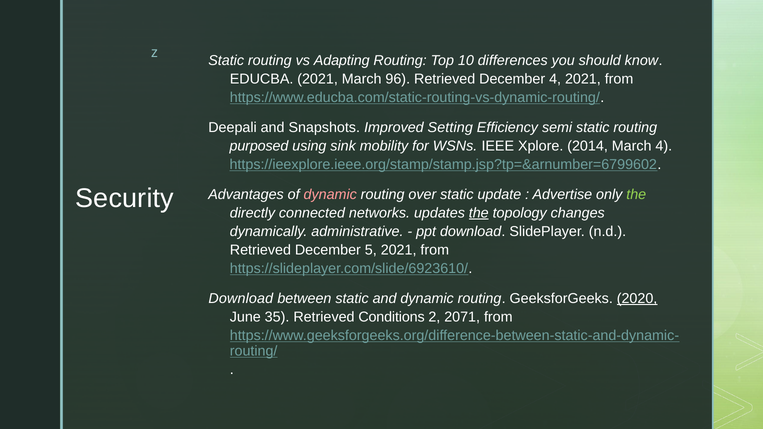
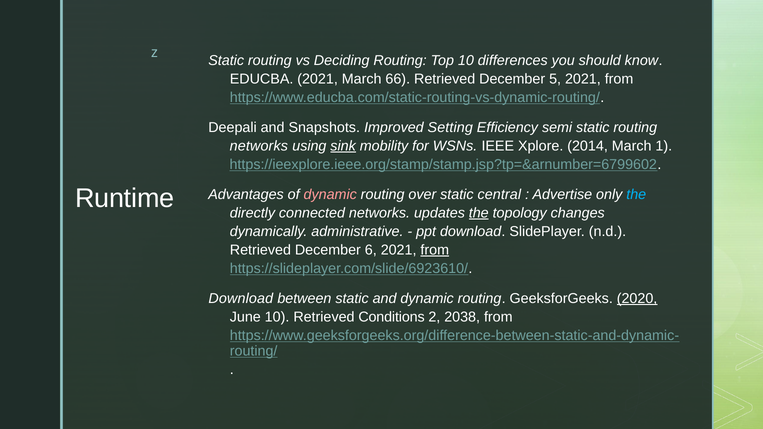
Adapting: Adapting -> Deciding (342, 61)
96: 96 -> 66 (398, 79)
December 4: 4 -> 5 (555, 79)
purposed: purposed -> networks (259, 146)
sink underline: none -> present (343, 146)
March 4: 4 -> 1 (664, 146)
Security: Security -> Runtime (125, 198)
update: update -> central (499, 194)
the colour: light green -> light blue (636, 194)
5: 5 -> 6 (371, 250)
from underline: none -> present (435, 250)
June 35: 35 -> 10 (277, 317)
2071: 2071 -> 2038 (462, 317)
